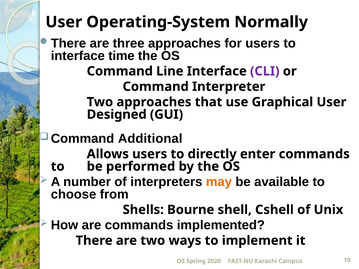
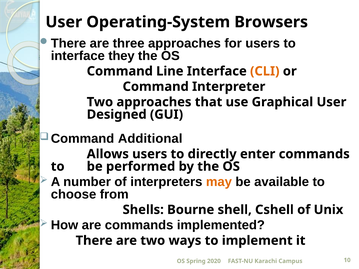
Normally: Normally -> Browsers (271, 22)
time: time -> they (121, 56)
CLI colour: purple -> orange (265, 71)
